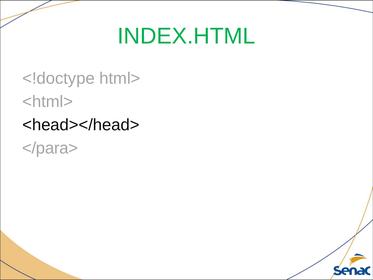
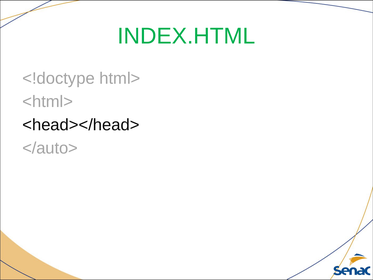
</para>: </para> -> </auto> (50, 148)
